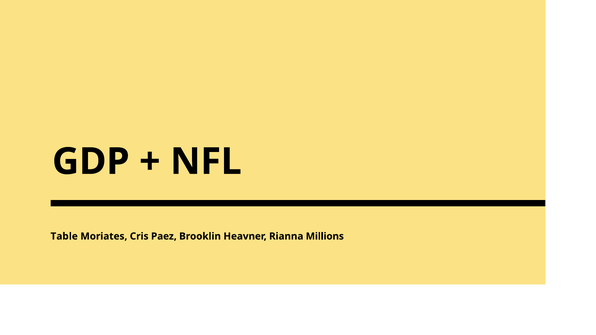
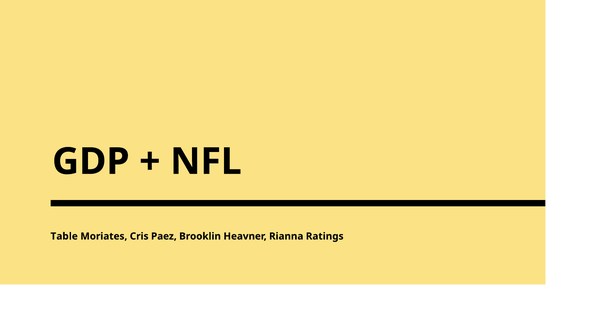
Millions: Millions -> Ratings (325, 236)
